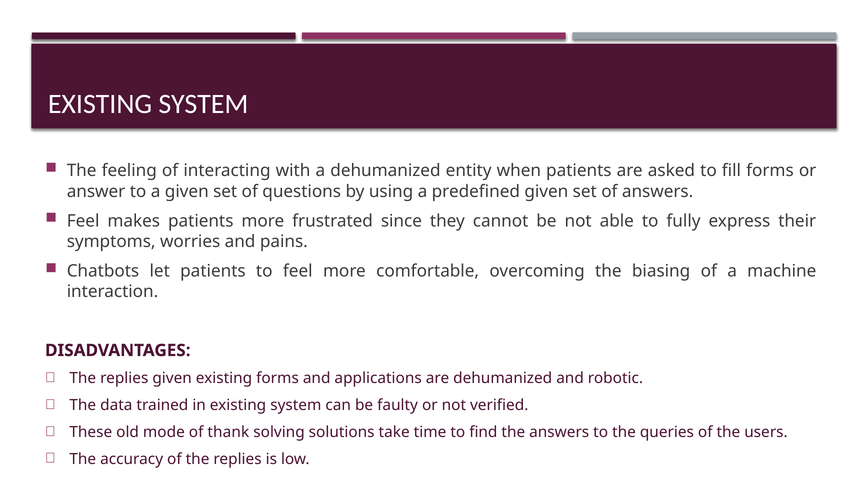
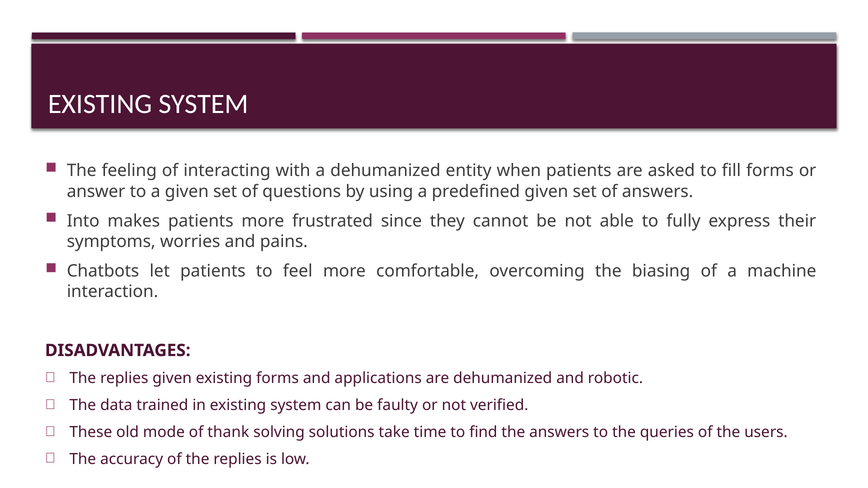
Feel: Feel -> Into (83, 221)
